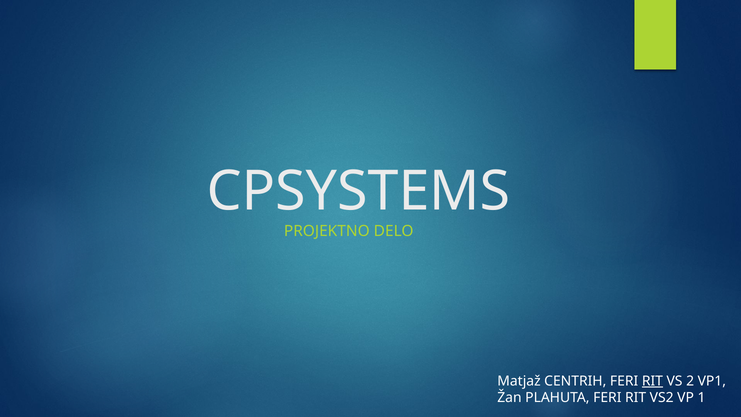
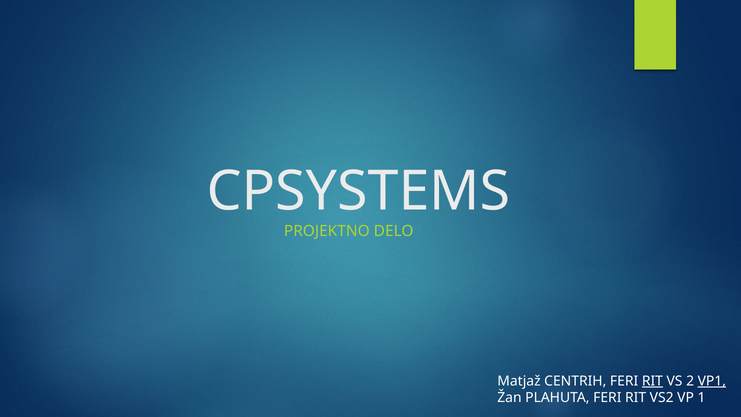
VP1 underline: none -> present (712, 381)
